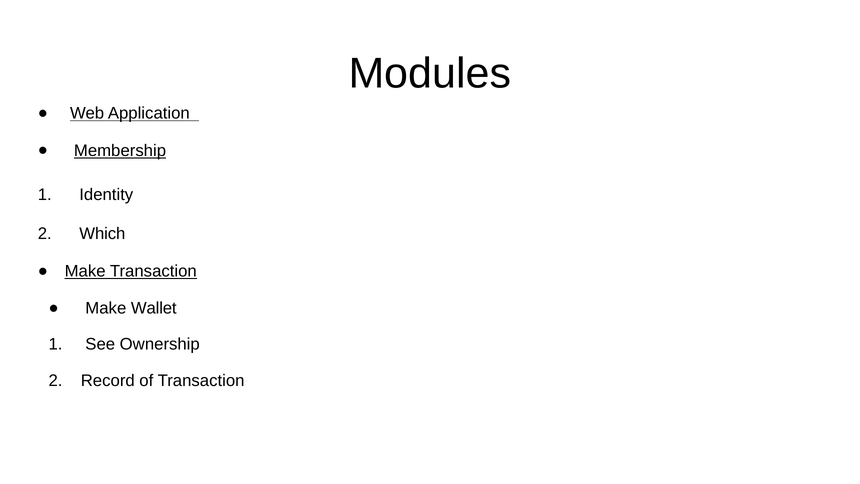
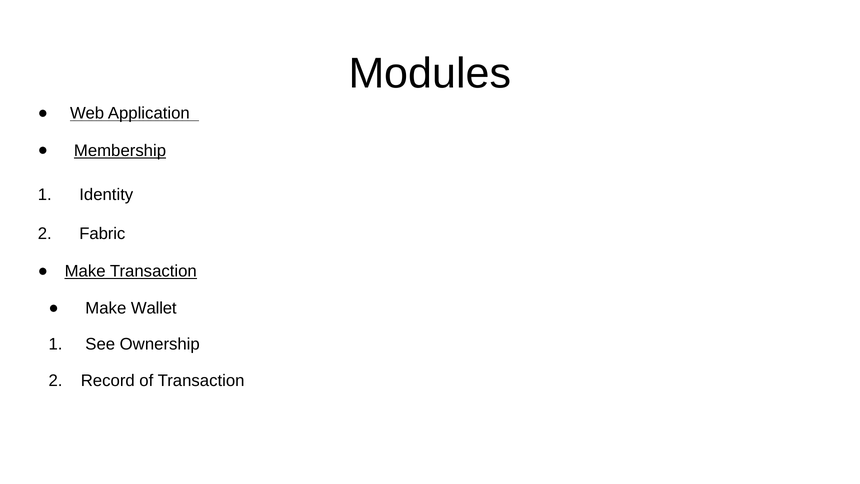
Which: Which -> Fabric (102, 234)
